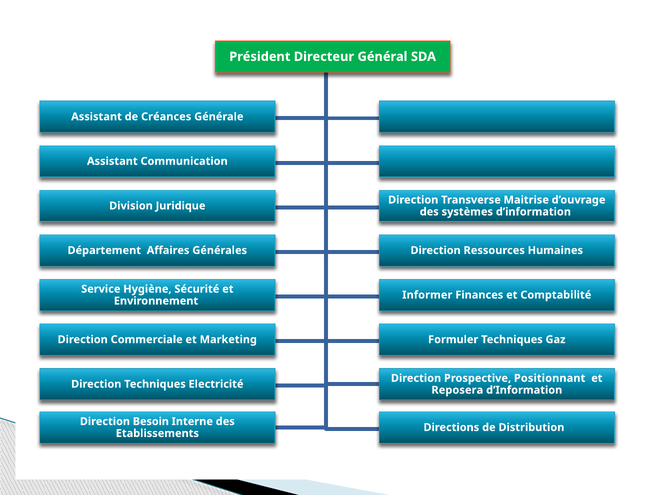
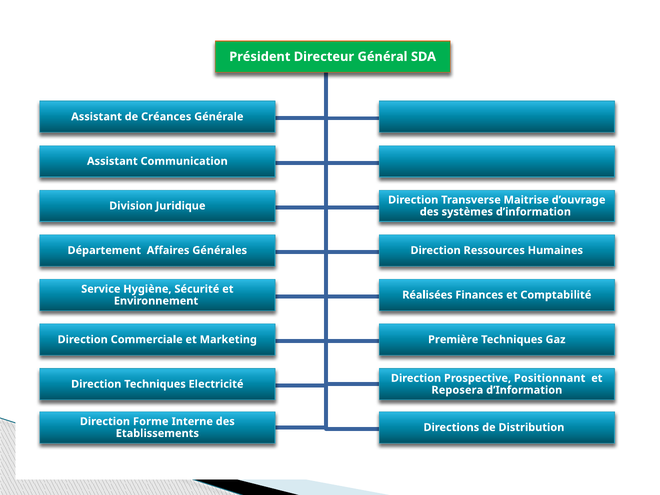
Informer: Informer -> Réalisées (427, 295)
Formuler: Formuler -> Première (453, 340)
Besoin: Besoin -> Forme (151, 421)
